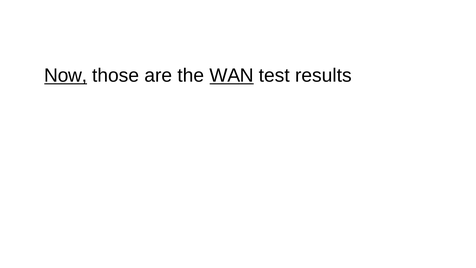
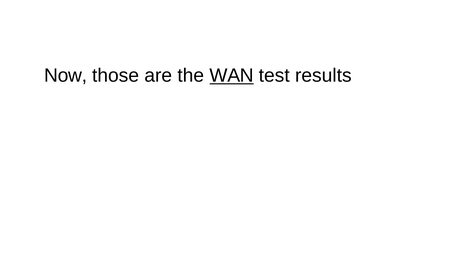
Now underline: present -> none (66, 76)
